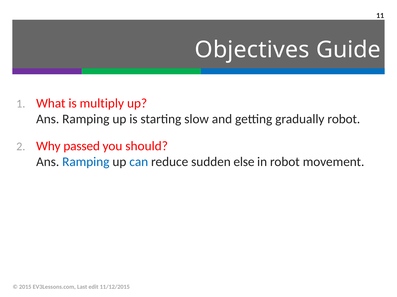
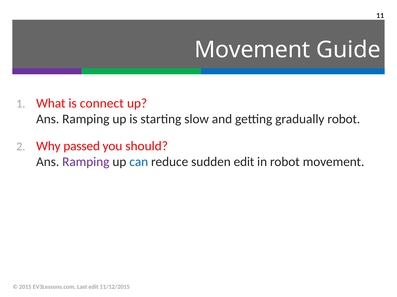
Objectives: Objectives -> Movement (252, 50)
multiply: multiply -> connect (102, 103)
Ramping colour: blue -> purple (86, 162)
sudden else: else -> edit (244, 162)
